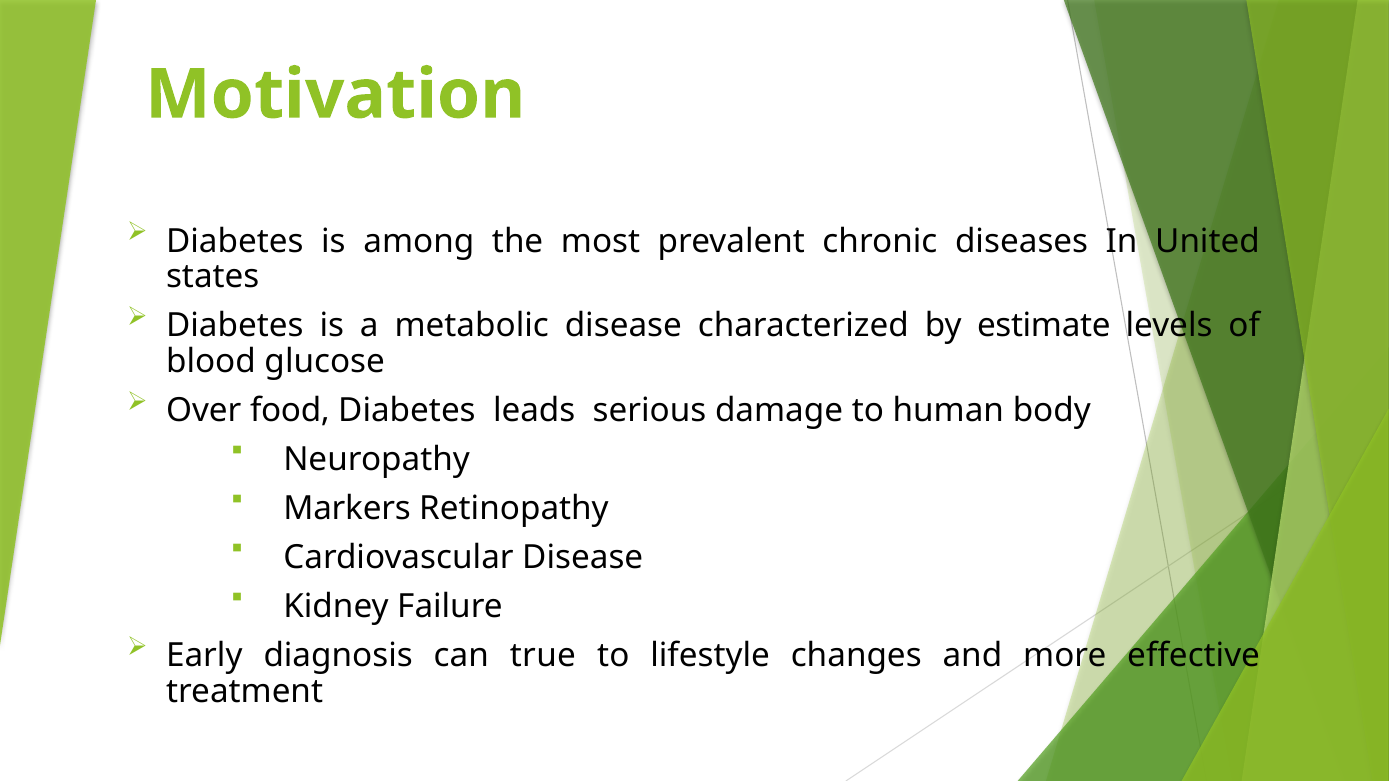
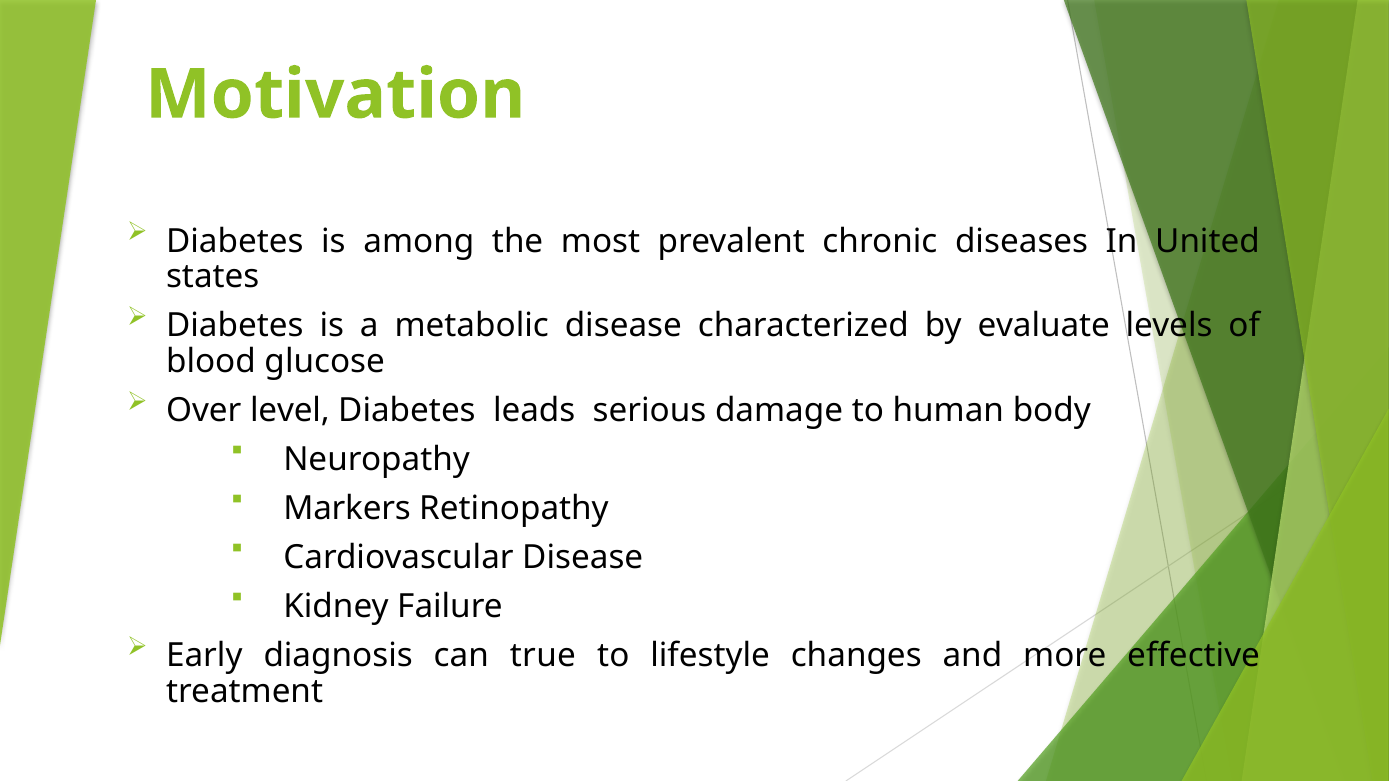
estimate: estimate -> evaluate (1044, 326)
food: food -> level (290, 411)
